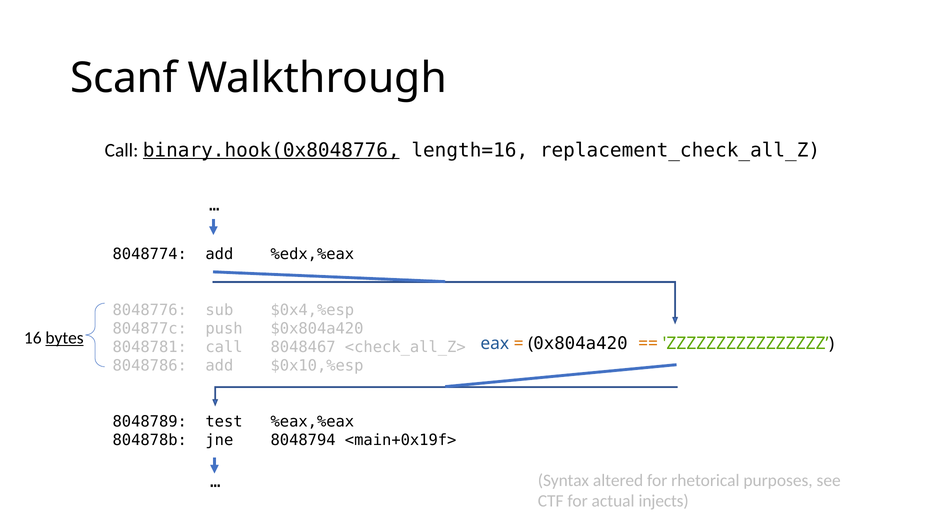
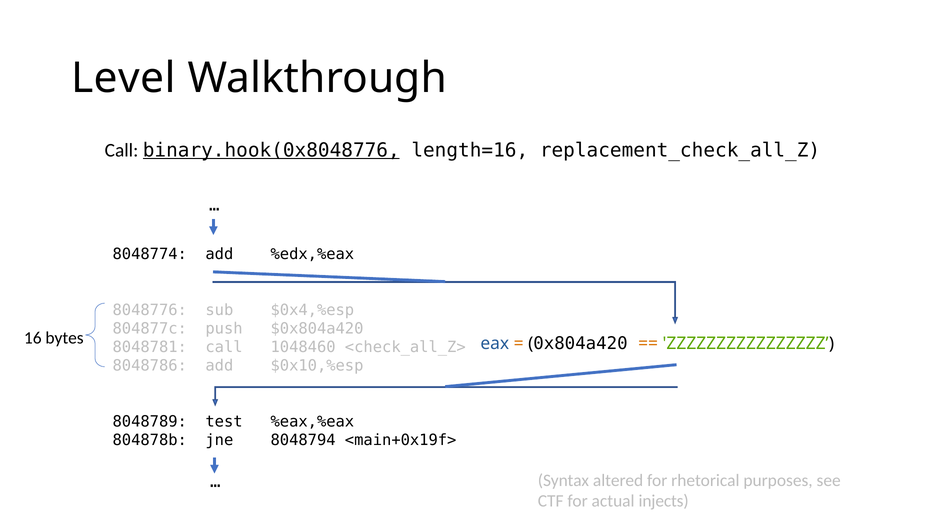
Scanf: Scanf -> Level (124, 78)
bytes underline: present -> none (65, 338)
8048467: 8048467 -> 1048460 (303, 347)
